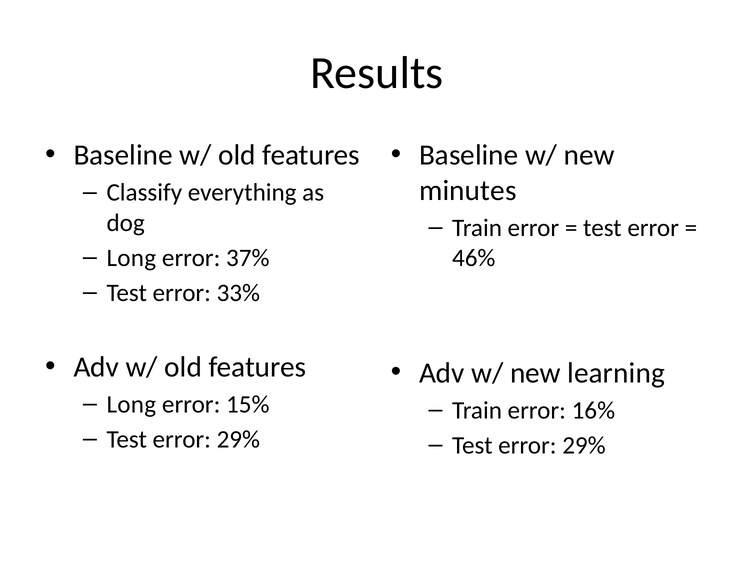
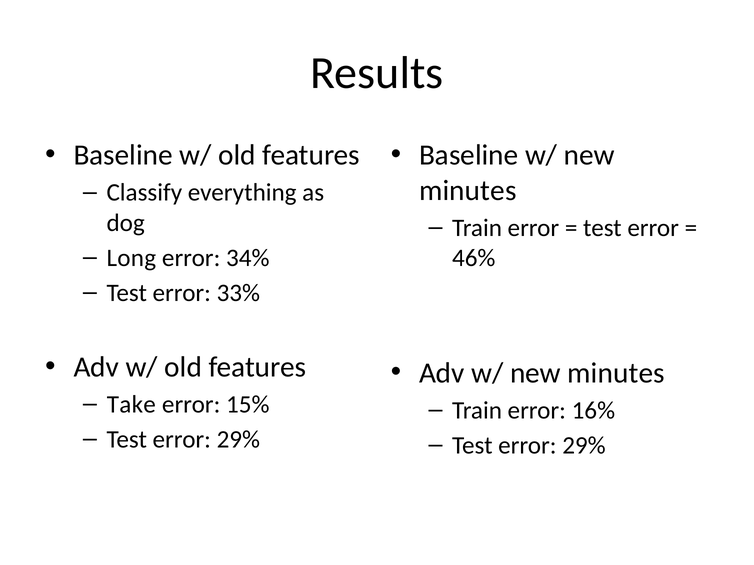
37%: 37% -> 34% (248, 258)
Adv w/ new learning: learning -> minutes (616, 373)
Long: Long -> Take (131, 405)
